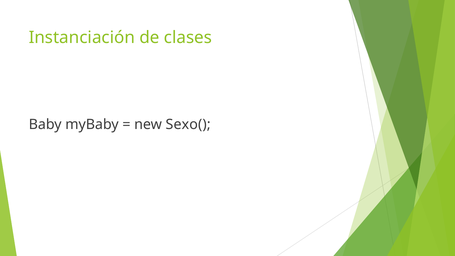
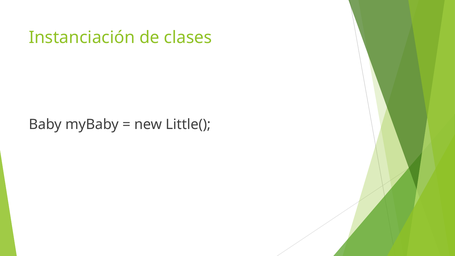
Sexo(: Sexo( -> Little( (188, 124)
